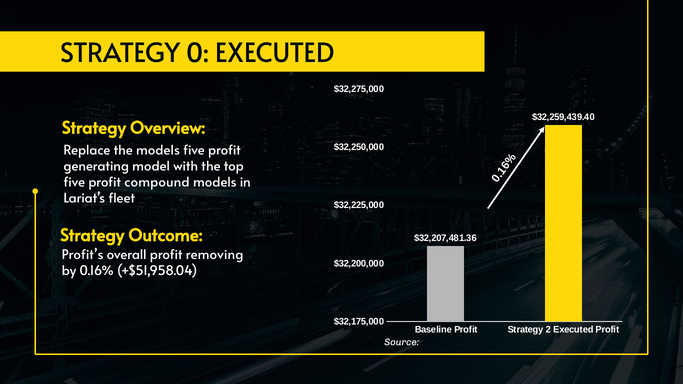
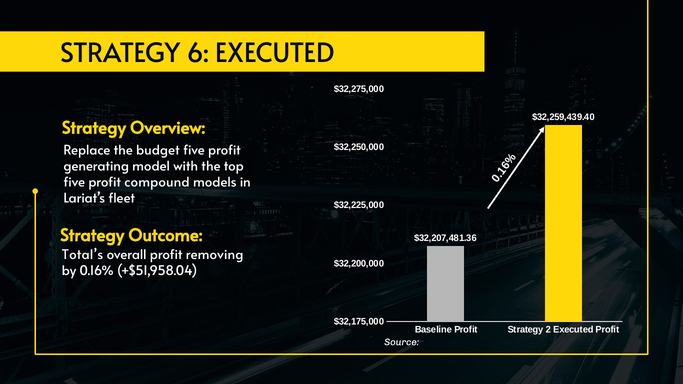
STRATEGY 0: 0 -> 6 (198, 54)
the models: models -> budget (158, 151)
Profit’s: Profit’s -> Total’s (82, 255)
